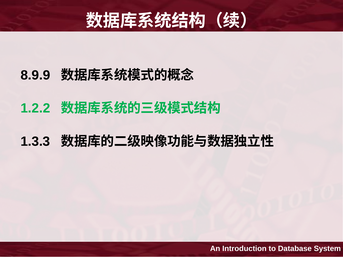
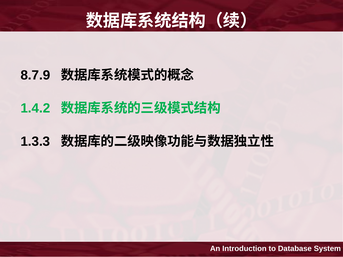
8.9.9: 8.9.9 -> 8.7.9 (35, 75)
1.2.2: 1.2.2 -> 1.4.2 (35, 108)
